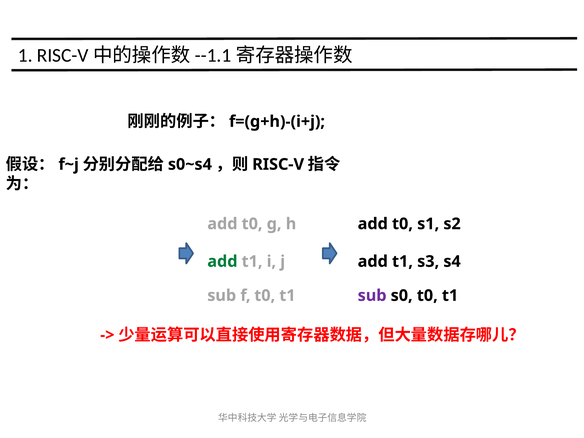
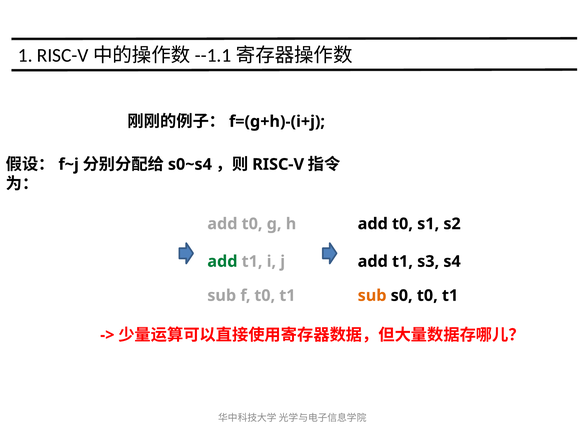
sub colour: purple -> orange (372, 296)
